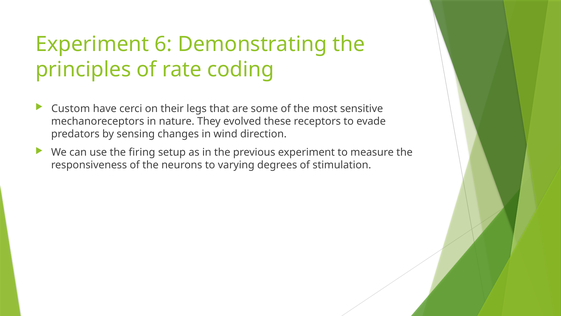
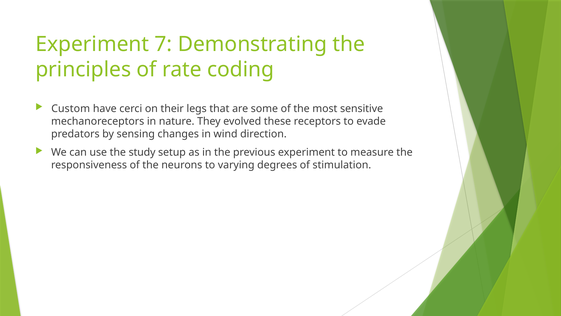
6: 6 -> 7 (163, 44)
firing: firing -> study (142, 152)
